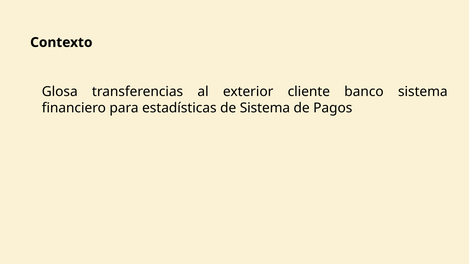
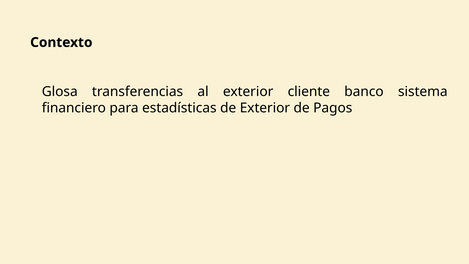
de Sistema: Sistema -> Exterior (265, 108)
